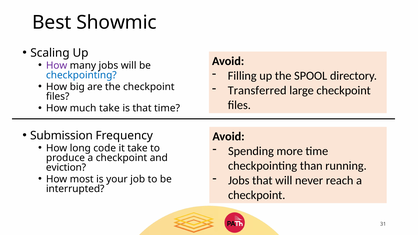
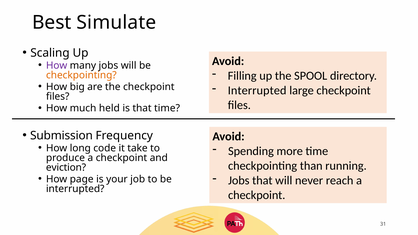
Showmic: Showmic -> Simulate (116, 23)
checkpointing colour: blue -> orange (81, 75)
Transferred: Transferred -> Interrupted (257, 91)
much take: take -> held (109, 108)
most: most -> page (82, 179)
